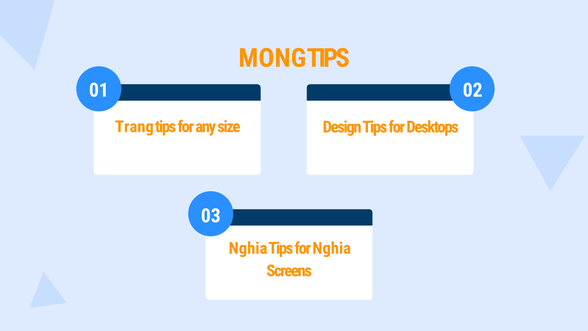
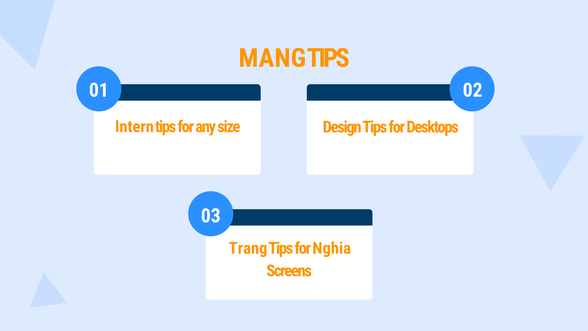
MONG: MONG -> MANG (272, 58)
Trang: Trang -> Intern (134, 127)
Nghia: Nghia -> Trang (248, 248)
